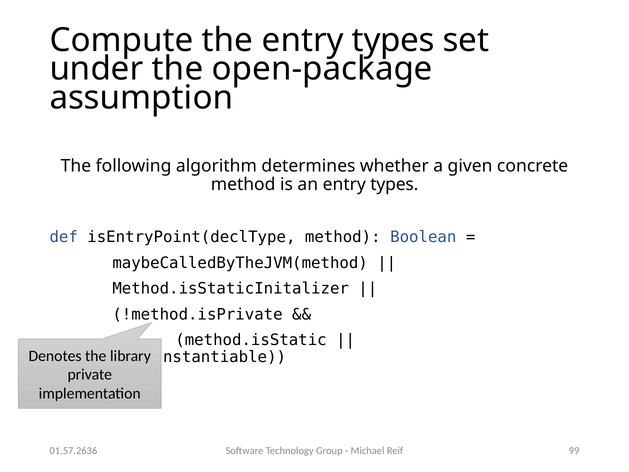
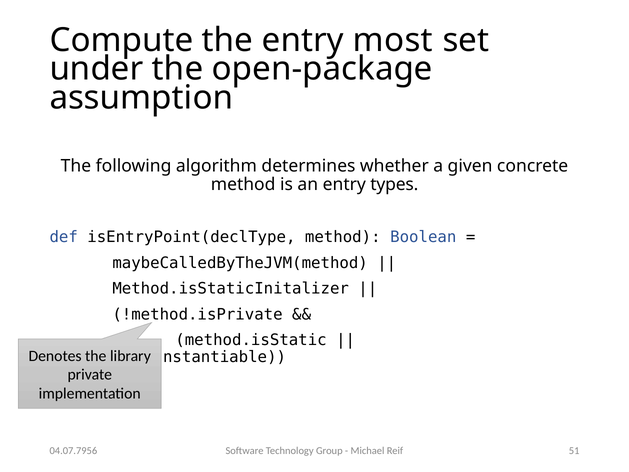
the entry types: types -> most (393, 40)
99: 99 -> 51 (574, 450)
01.57.2636: 01.57.2636 -> 04.07.7956 (73, 451)
